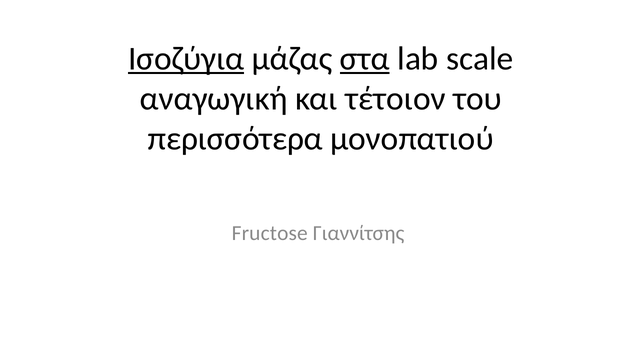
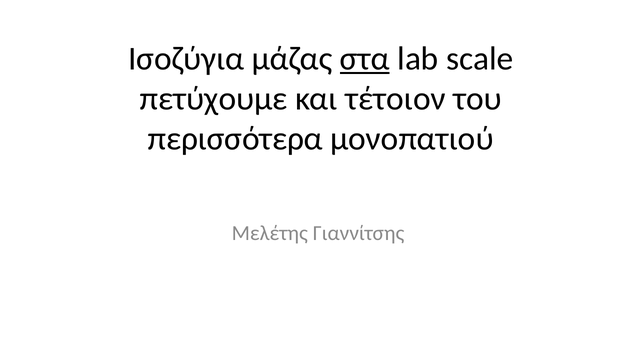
Ισοζύγια underline: present -> none (186, 59)
αναγωγική: αναγωγική -> πετύχουμε (214, 99)
Fructose: Fructose -> Μελέτης (270, 233)
